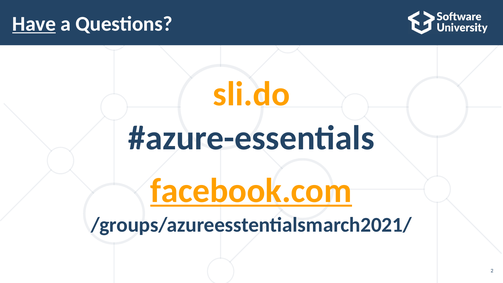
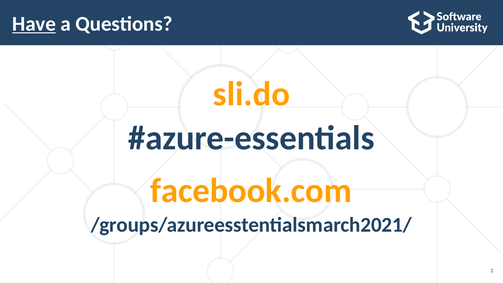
facebook.com underline: present -> none (251, 191)
